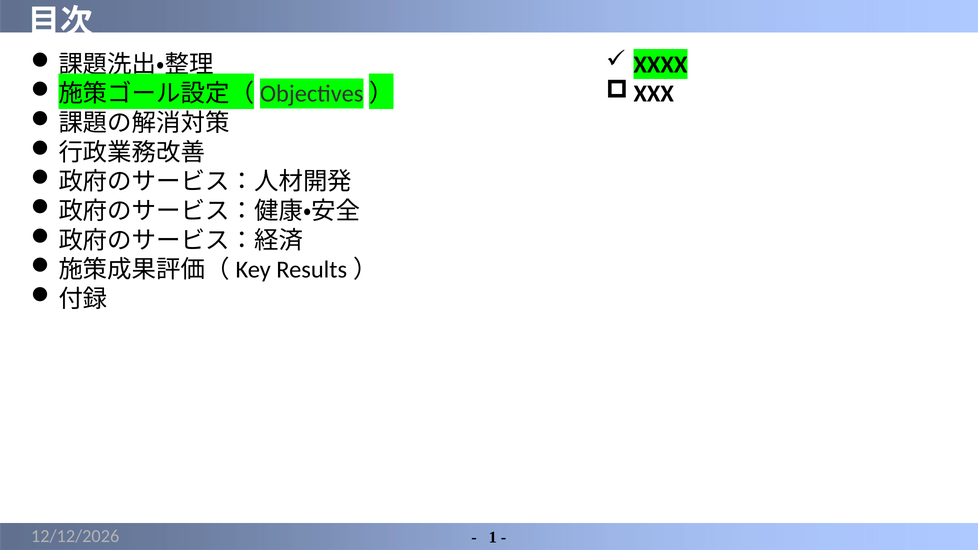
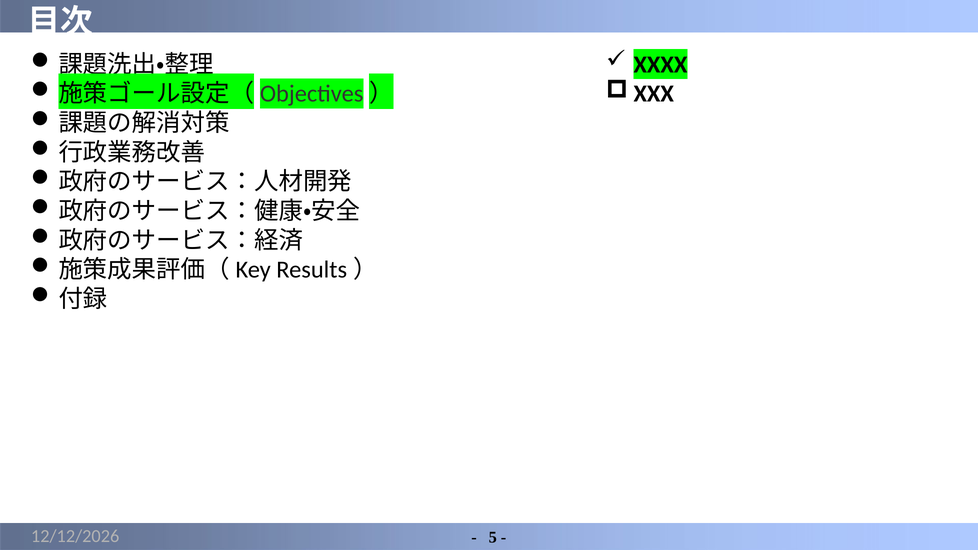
1: 1 -> 5 (493, 538)
